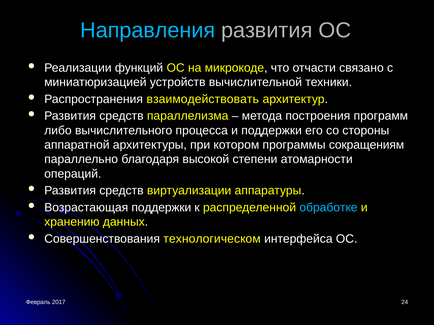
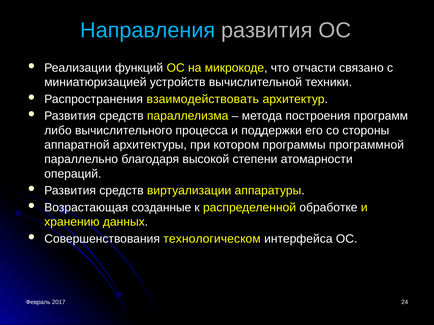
сокращениям: сокращениям -> программной (366, 145)
Возрастающая поддержки: поддержки -> созданные (161, 208)
обработке colour: light blue -> white (328, 208)
